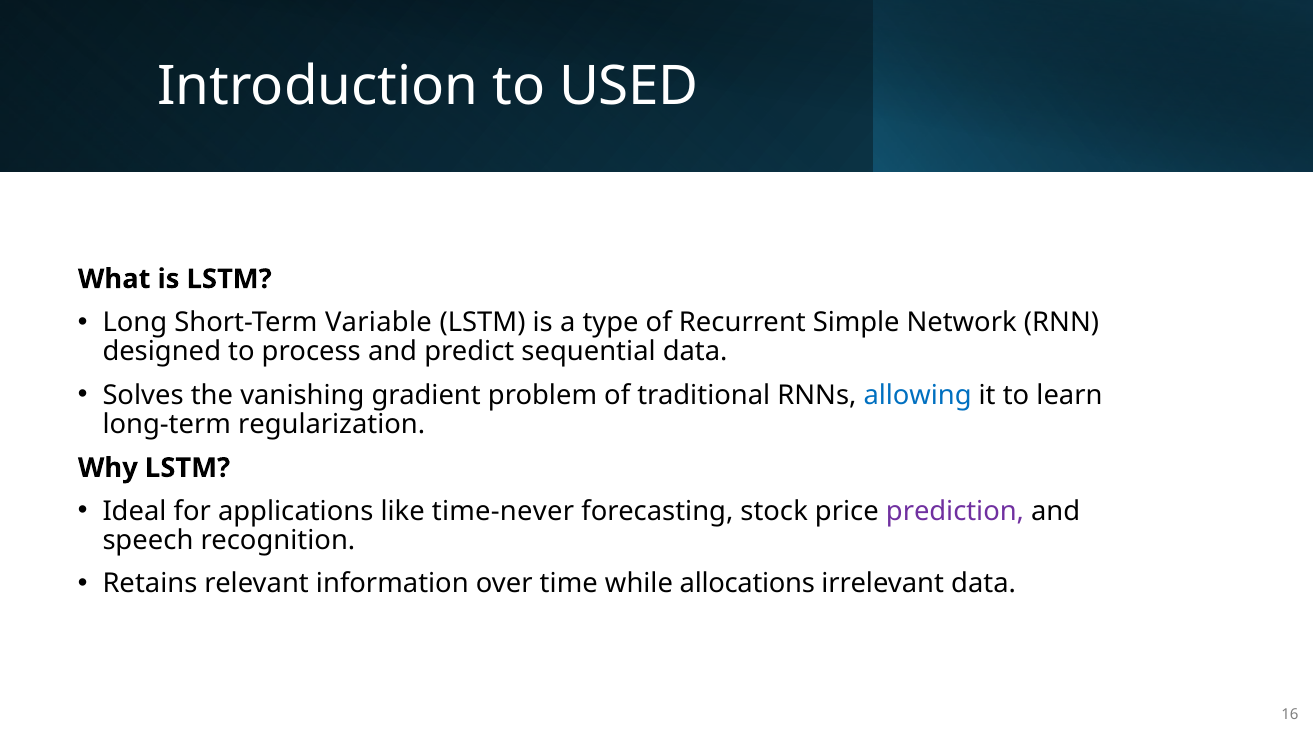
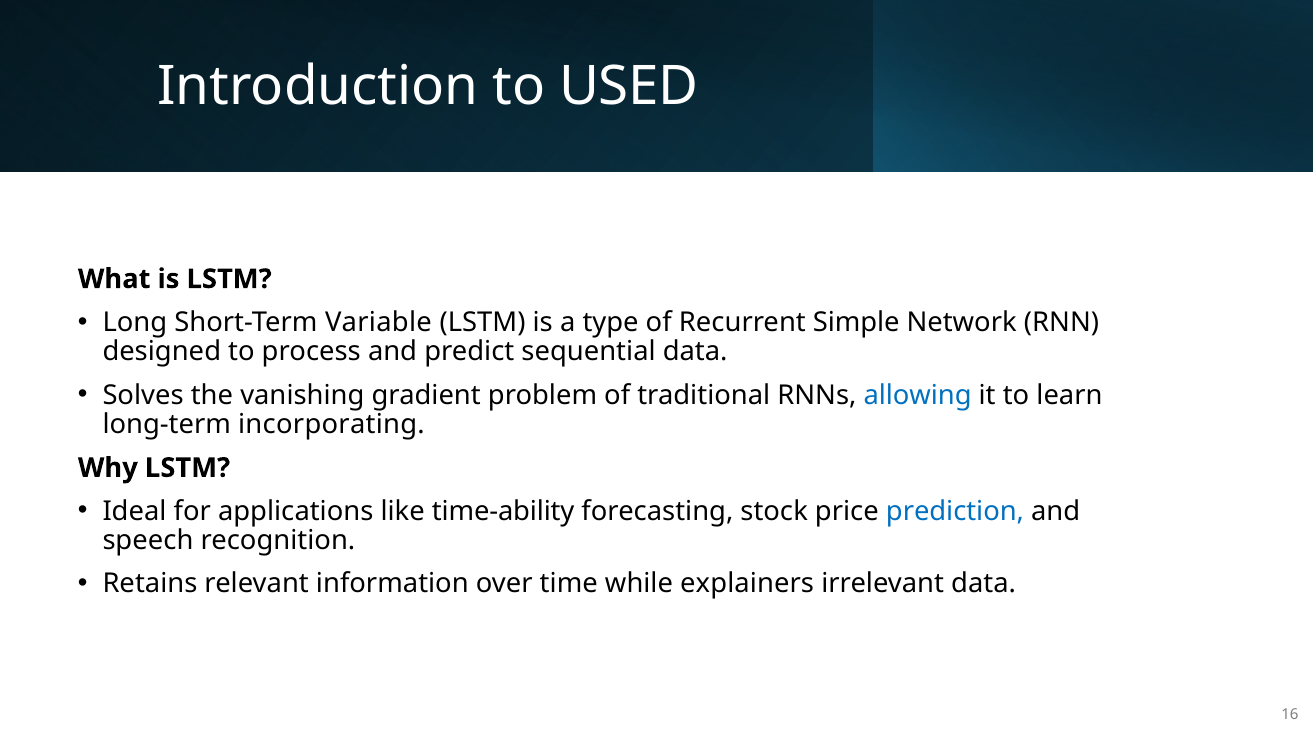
regularization: regularization -> incorporating (331, 425)
time-never: time-never -> time-ability (503, 511)
prediction colour: purple -> blue (955, 511)
allocations: allocations -> explainers (747, 584)
